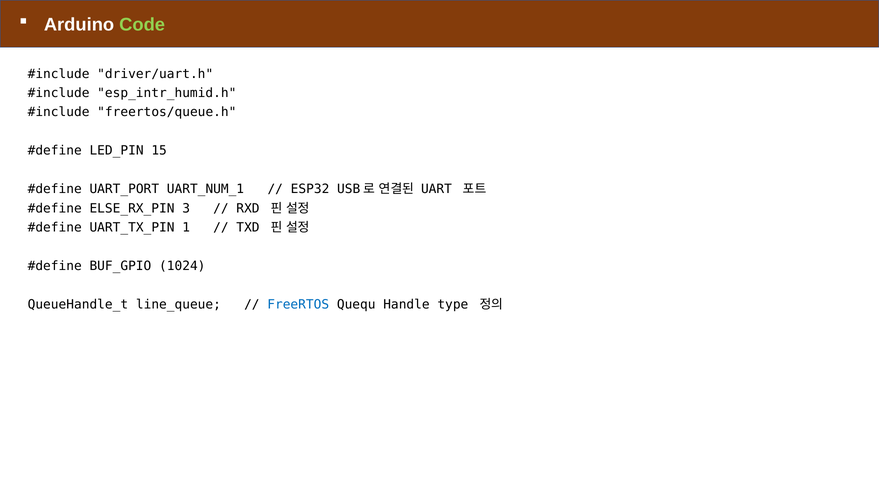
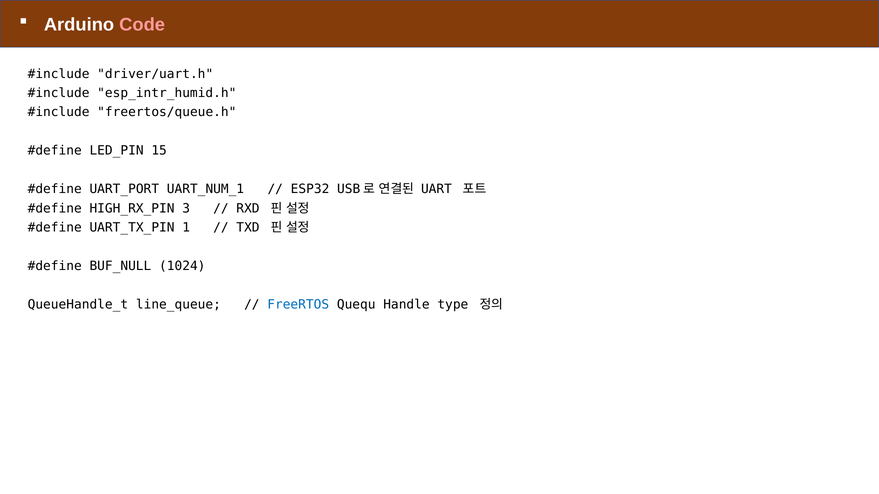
Code colour: light green -> pink (142, 25)
ELSE_RX_PIN: ELSE_RX_PIN -> HIGH_RX_PIN (132, 208)
BUF_GPIO: BUF_GPIO -> BUF_NULL (120, 266)
